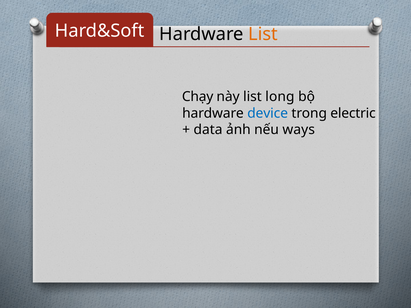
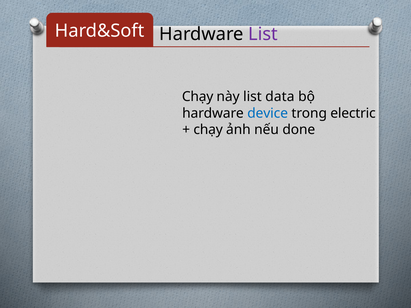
List colour: orange -> purple (263, 34)
long: long -> data (280, 97)
data: data -> chạy (208, 130)
ways: ways -> done (299, 130)
